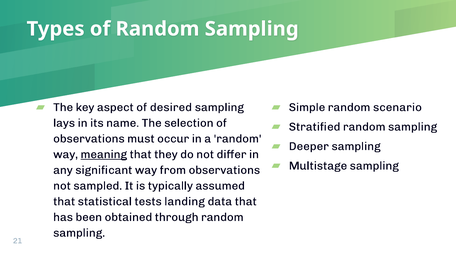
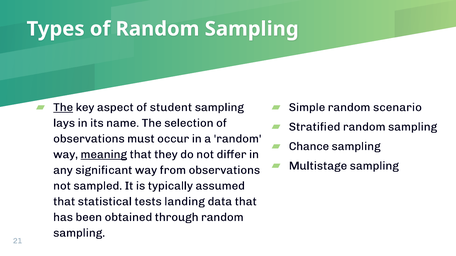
The underline: none -> present (63, 108)
desired: desired -> student (171, 108)
Deeper: Deeper -> Chance (309, 147)
